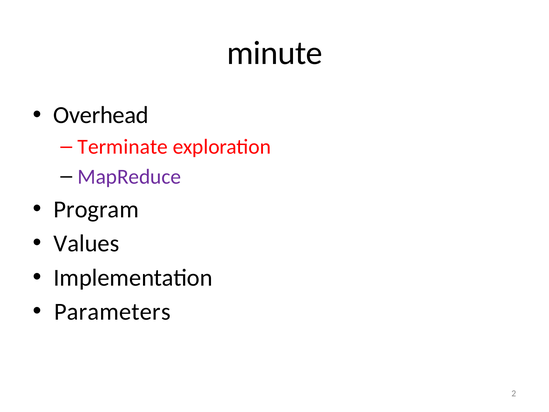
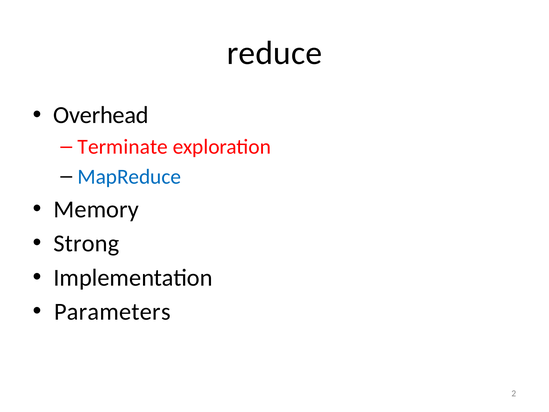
minute: minute -> reduce (274, 53)
MapReduce colour: purple -> blue (129, 177)
Program: Program -> Memory (96, 209)
Values: Values -> Strong (86, 243)
